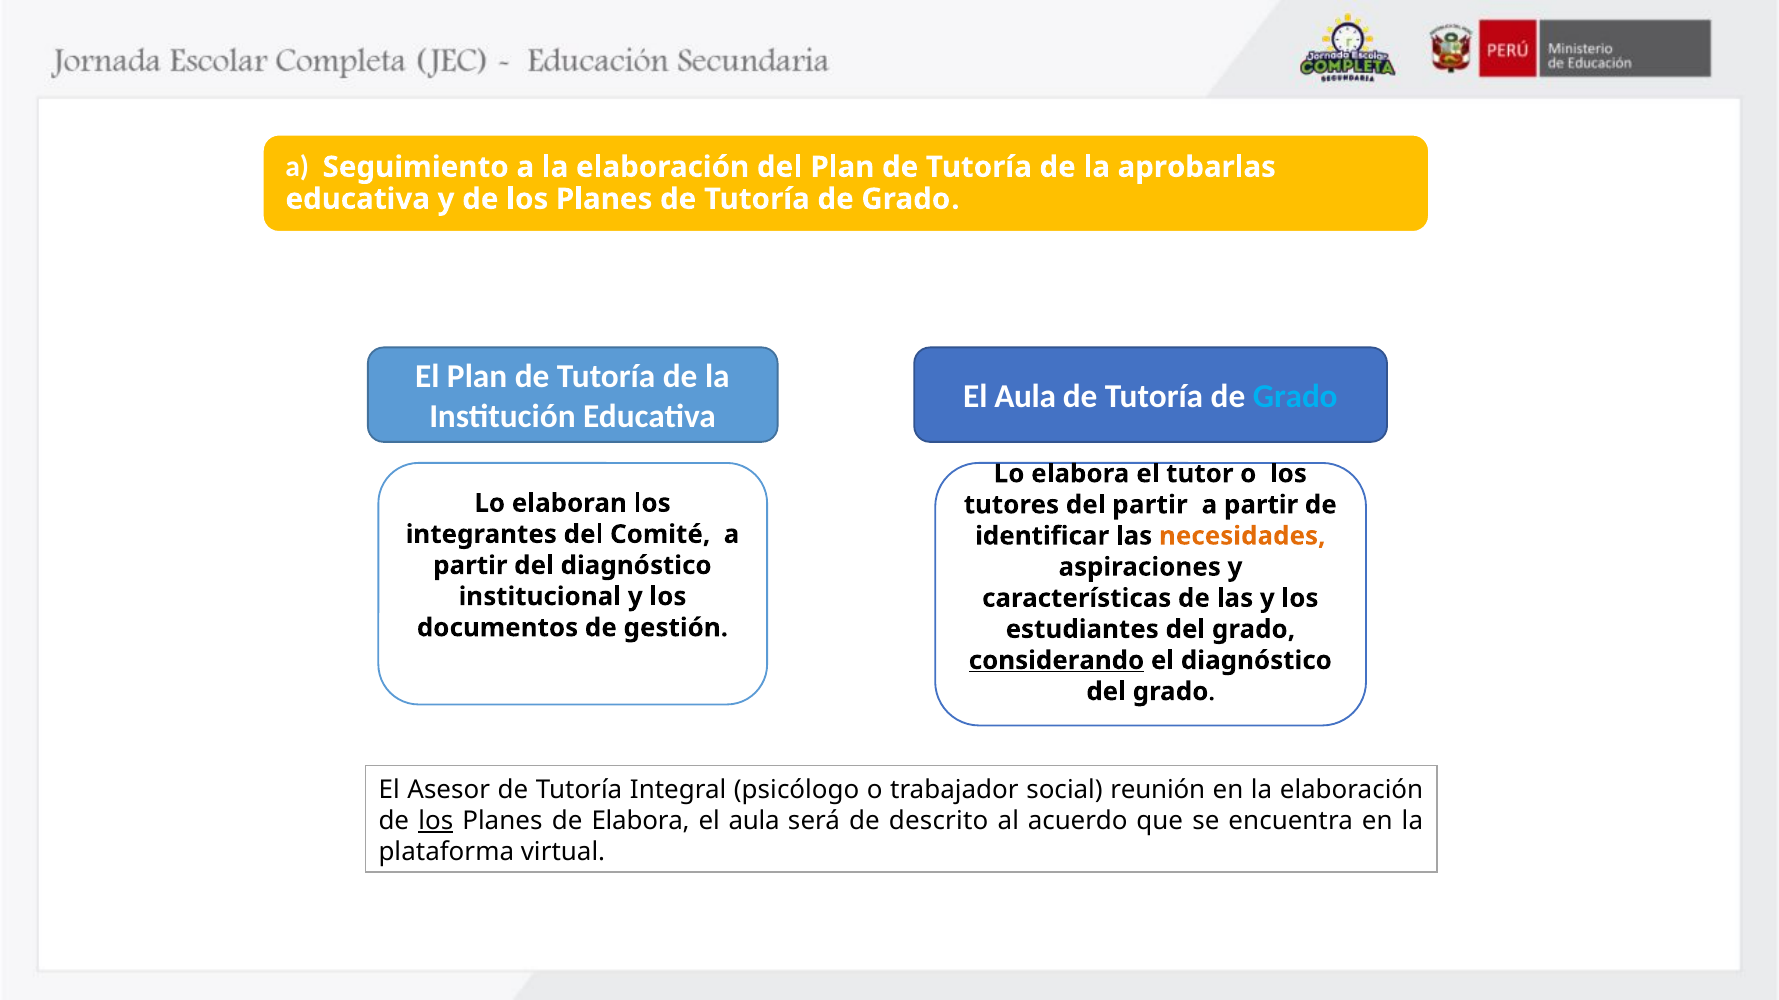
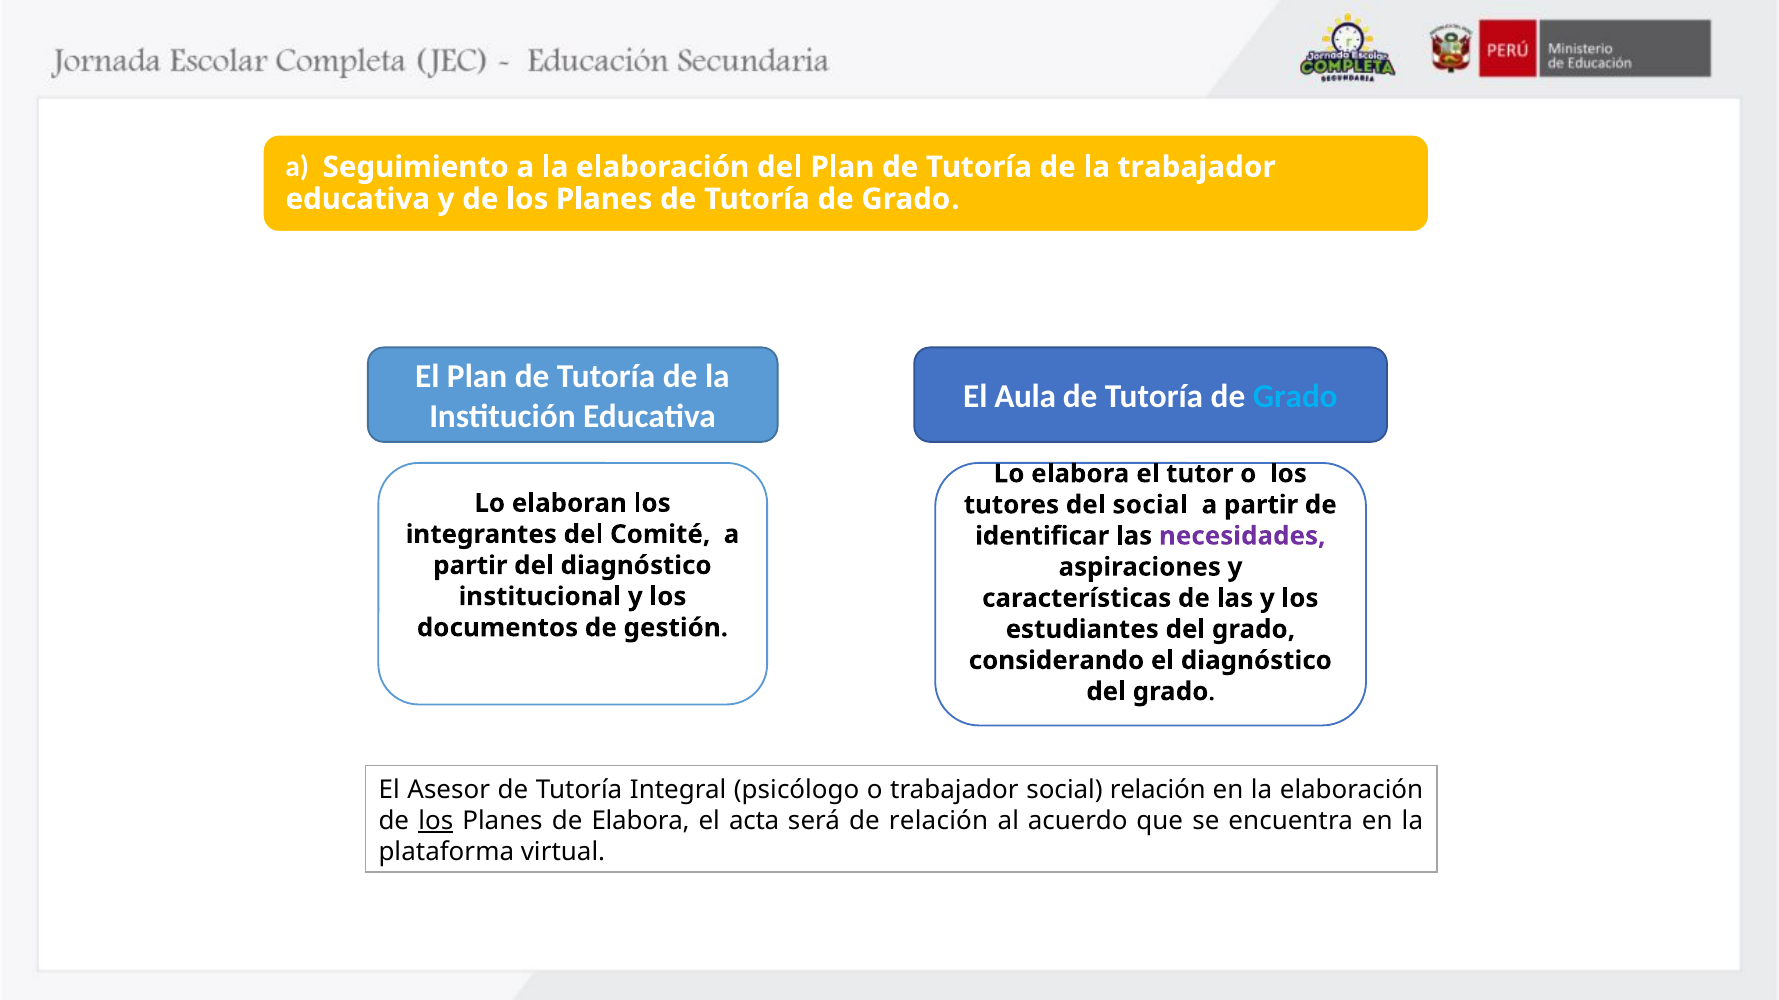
la aprobarlas: aprobarlas -> trabajador (1197, 167)
del partir: partir -> social (1150, 505)
necesidades colour: orange -> purple (1242, 536)
considerando underline: present -> none (1056, 661)
social reunión: reunión -> relación (1158, 790)
aula: aula -> acta (754, 821)
de descrito: descrito -> relación (939, 821)
